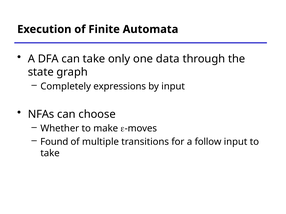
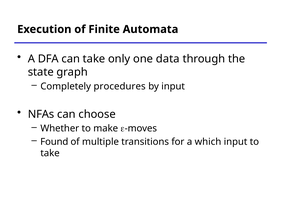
expressions: expressions -> procedures (120, 86)
follow: follow -> which (208, 142)
